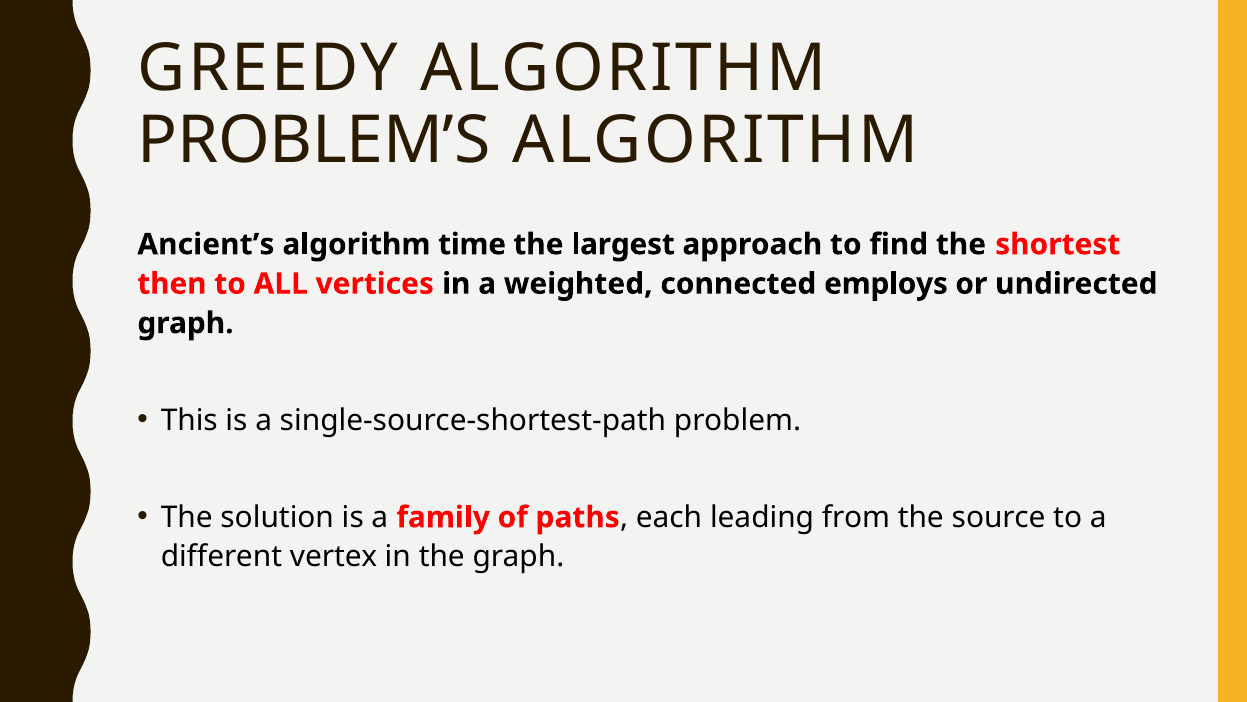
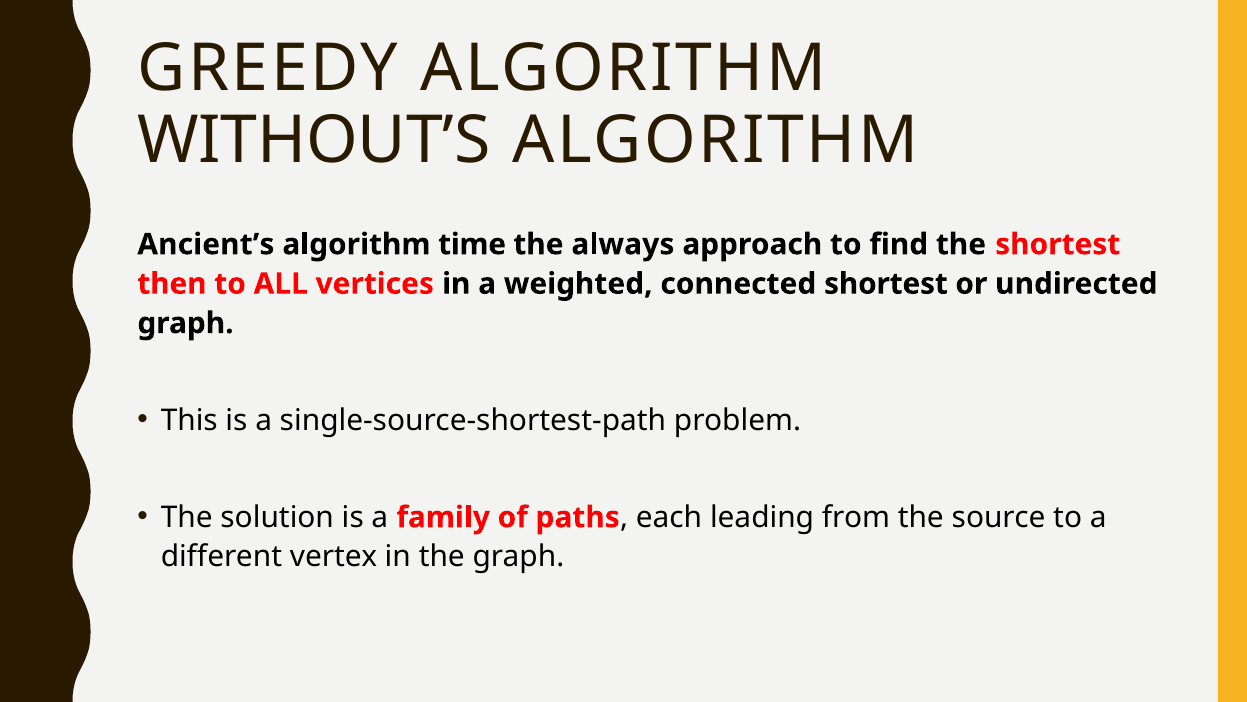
PROBLEM’S: PROBLEM’S -> WITHOUT’S (314, 141)
largest: largest -> always (623, 244)
connected employs: employs -> shortest (886, 284)
